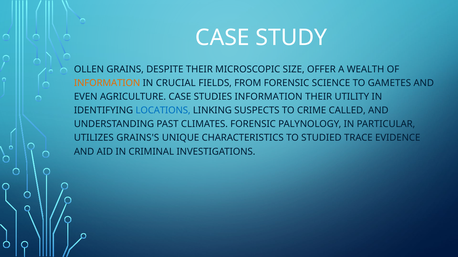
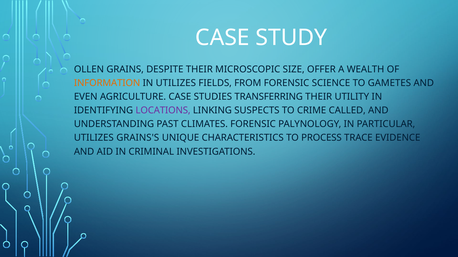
IN CRUCIAL: CRUCIAL -> UTILIZES (176, 83)
STUDIES INFORMATION: INFORMATION -> TRANSFERRING (269, 97)
LOCATIONS colour: blue -> purple (163, 111)
STUDIED: STUDIED -> PROCESS (321, 138)
